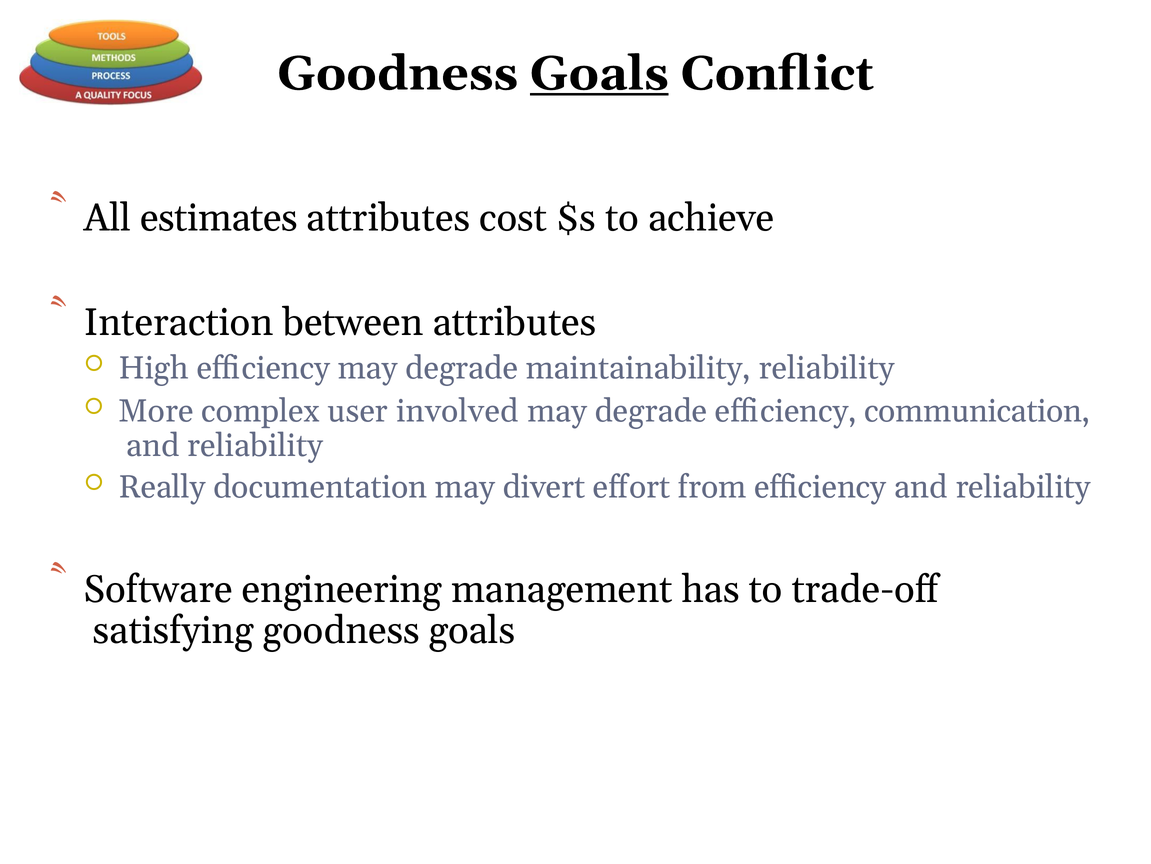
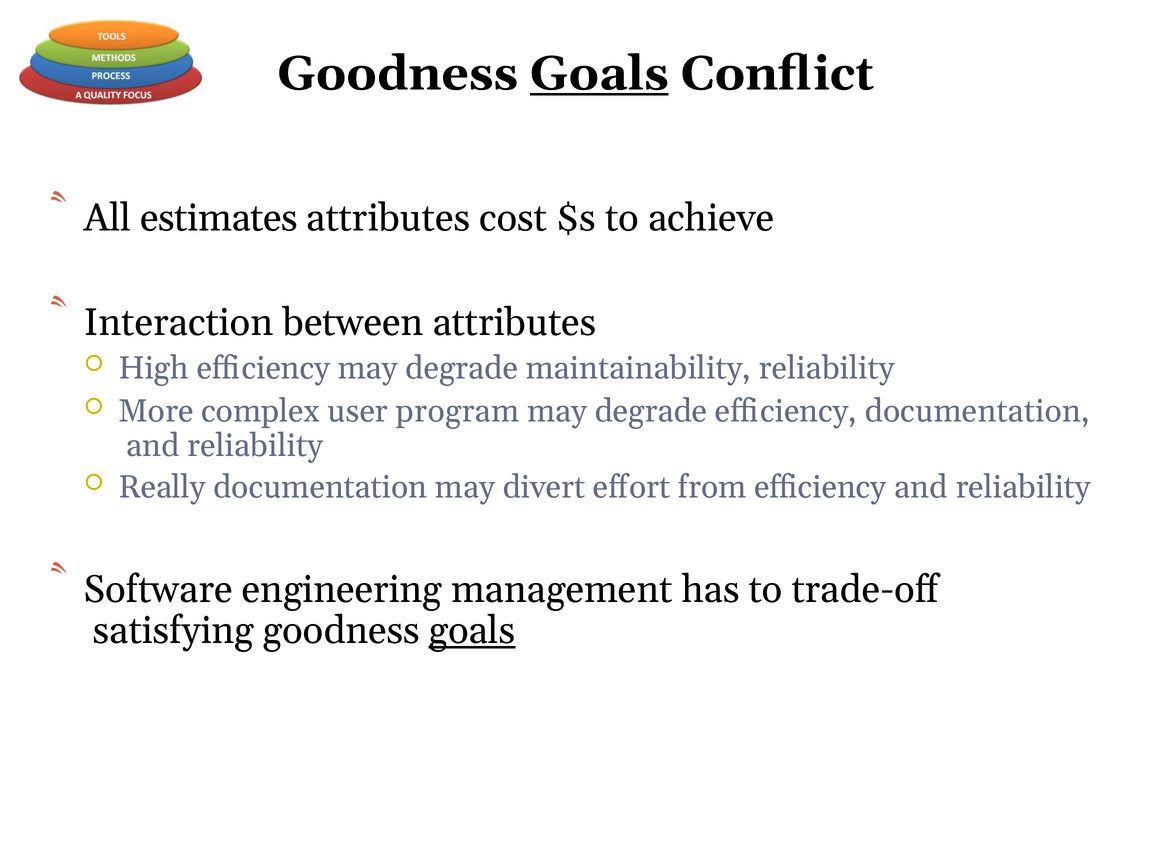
involved: involved -> program (458, 411)
efficiency communication: communication -> documentation (977, 411)
goals underline: none -> present (472, 630)
